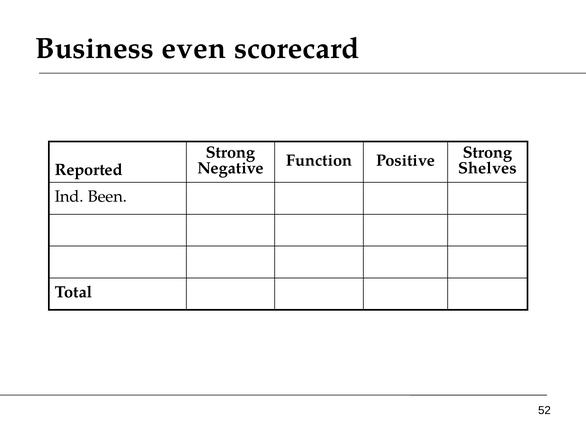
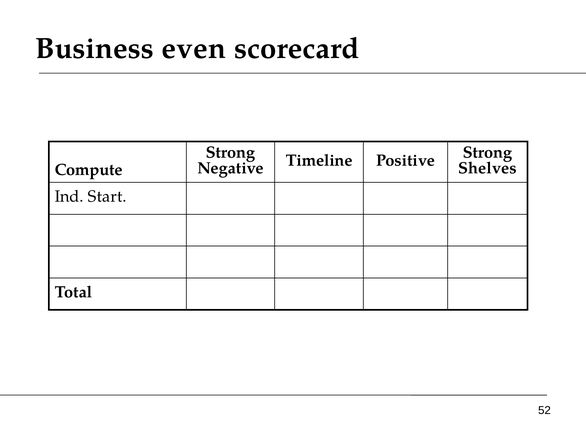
Function: Function -> Timeline (319, 160)
Reported: Reported -> Compute (89, 170)
Been: Been -> Start (107, 197)
